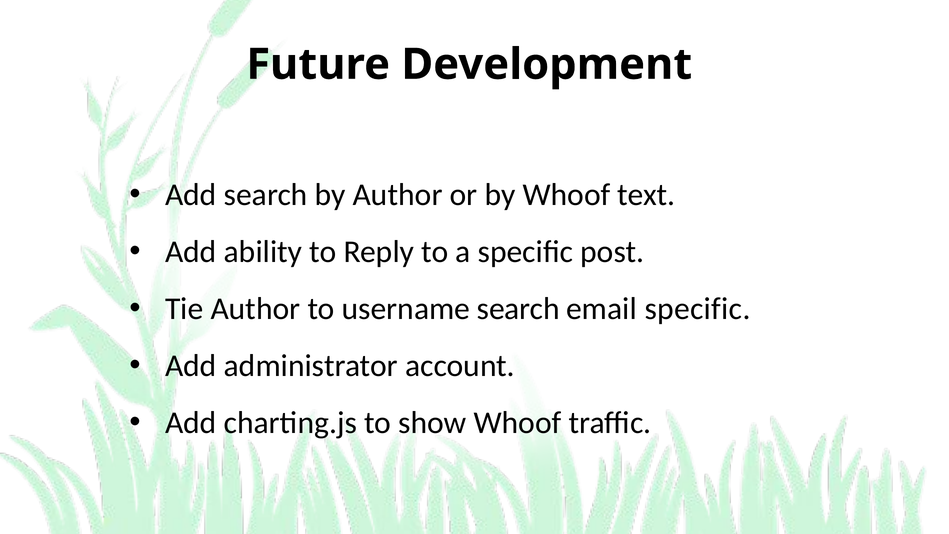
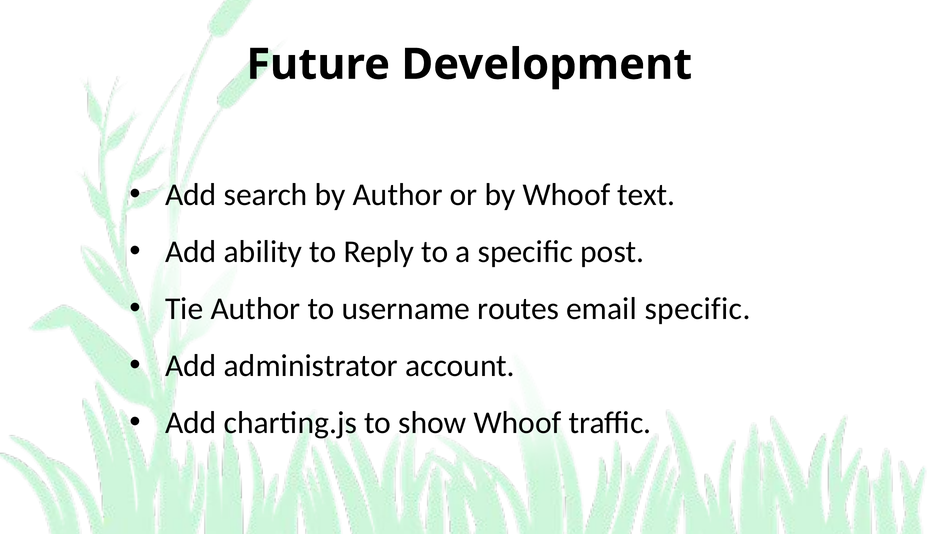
username search: search -> routes (518, 309)
